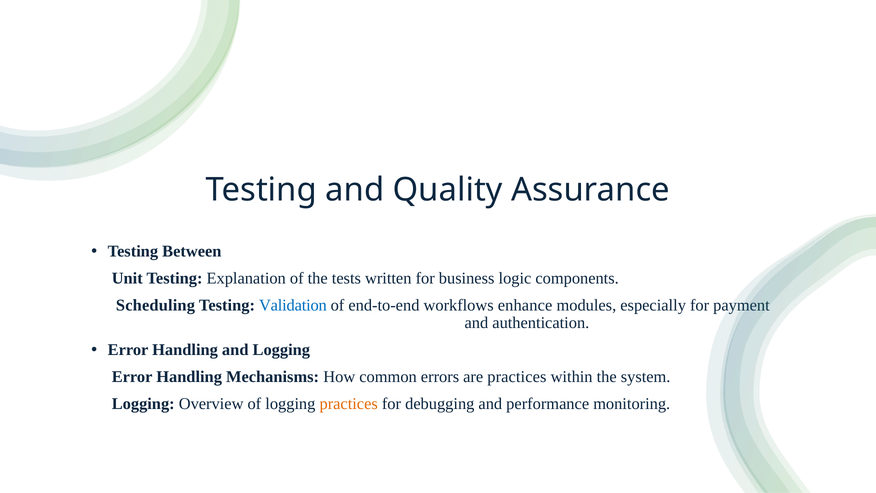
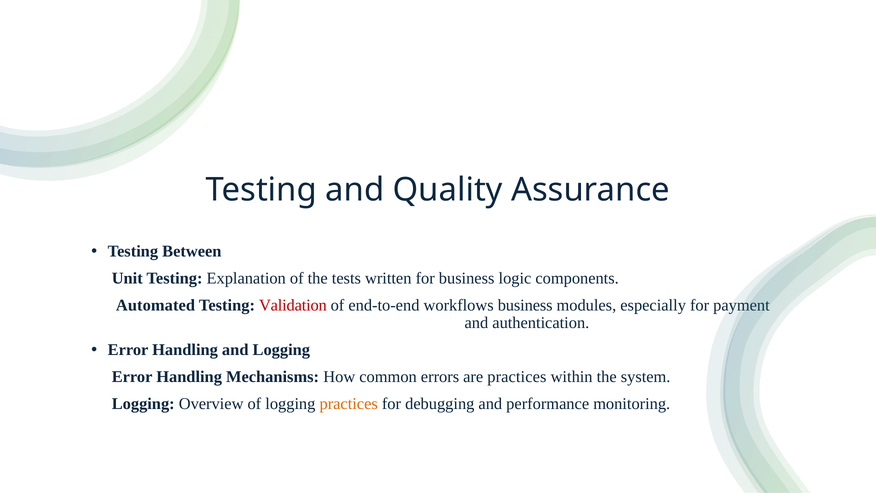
Scheduling: Scheduling -> Automated (156, 305)
Validation colour: blue -> red (293, 305)
workflows enhance: enhance -> business (525, 305)
